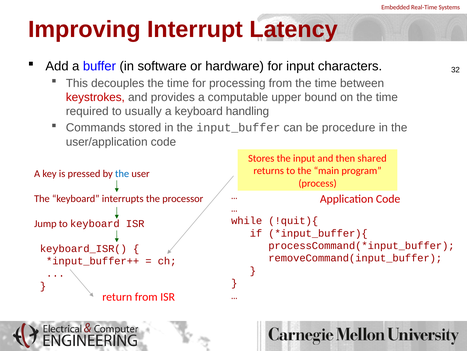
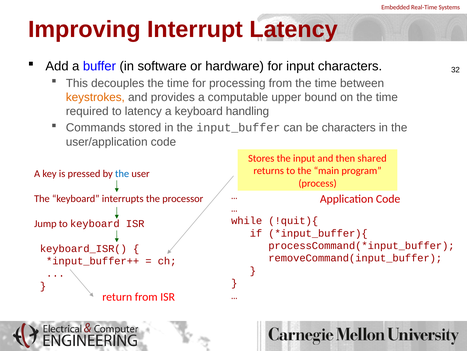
keystrokes colour: red -> orange (95, 97)
to usually: usually -> latency (143, 111)
be procedure: procedure -> characters (349, 128)
